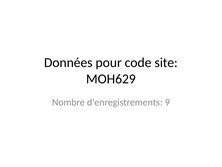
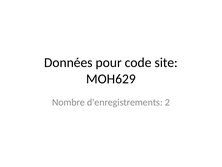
9: 9 -> 2 (167, 102)
